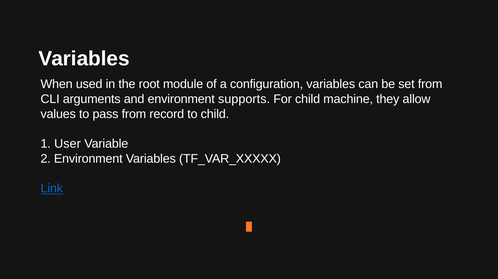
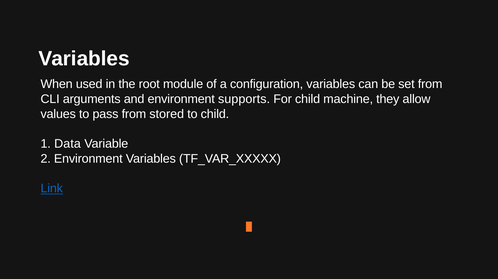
record: record -> stored (167, 114)
User: User -> Data (68, 144)
